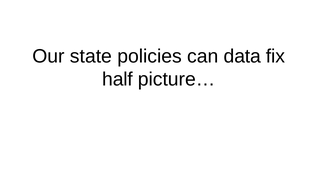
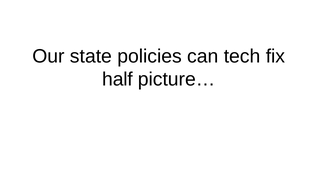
data: data -> tech (242, 56)
